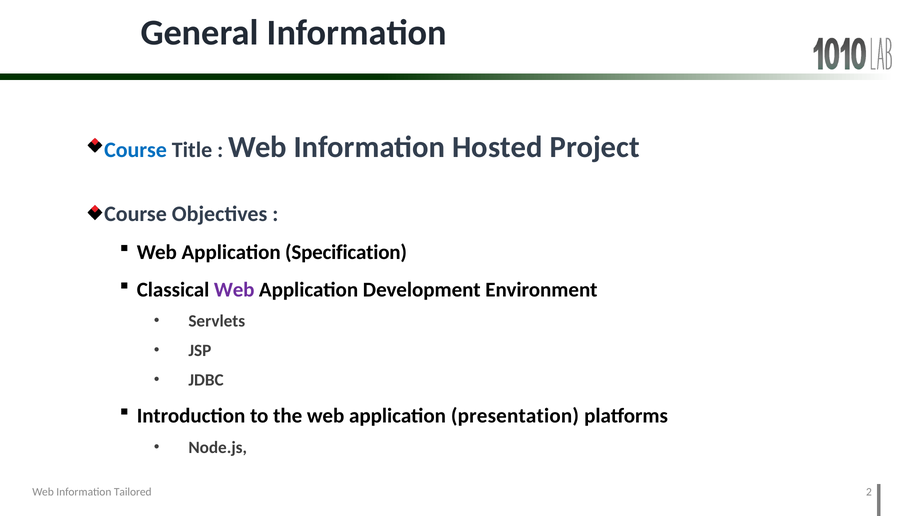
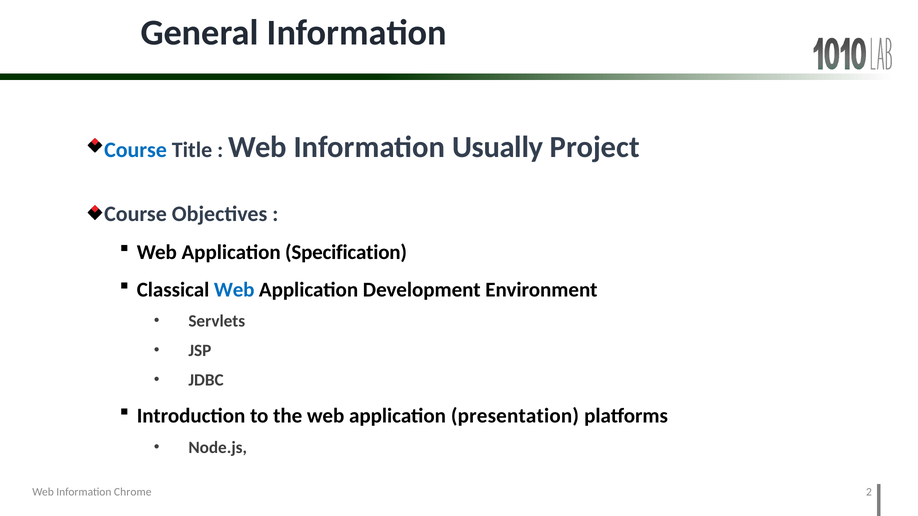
Hosted: Hosted -> Usually (498, 147)
Web colour: purple -> blue (234, 290)
Tailored: Tailored -> Chrome (133, 492)
